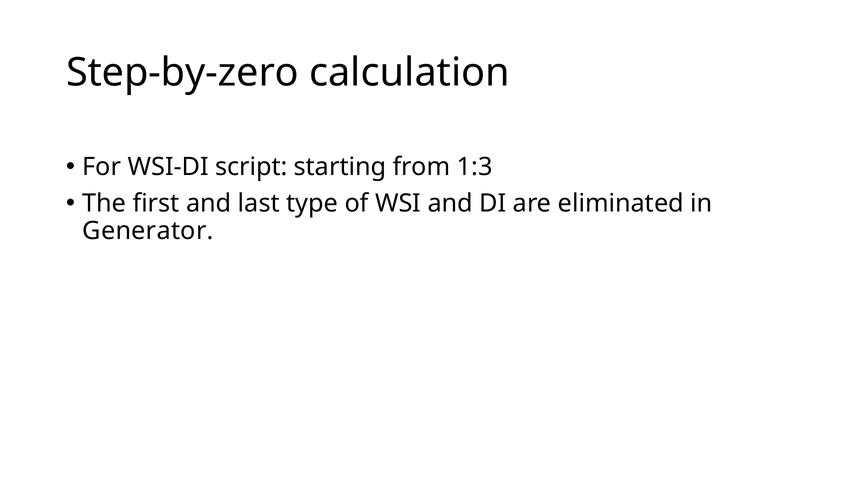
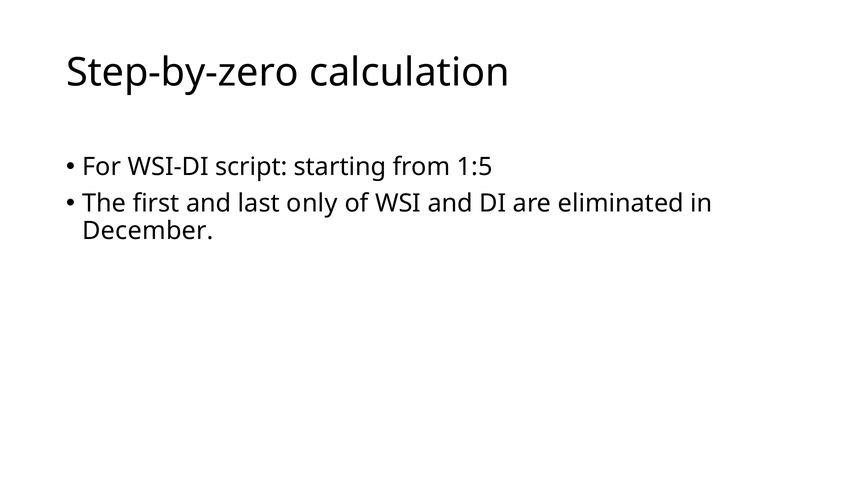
1:3: 1:3 -> 1:5 (475, 167)
type: type -> only (312, 203)
Generator: Generator -> December (148, 231)
